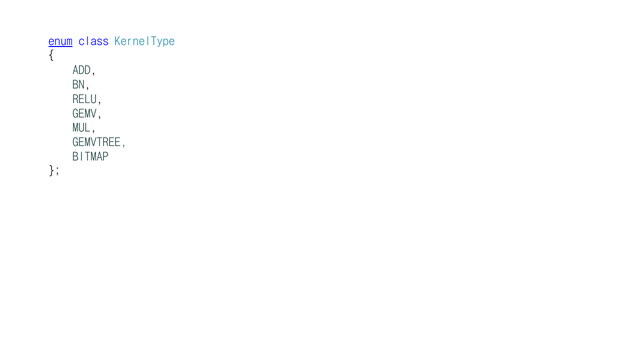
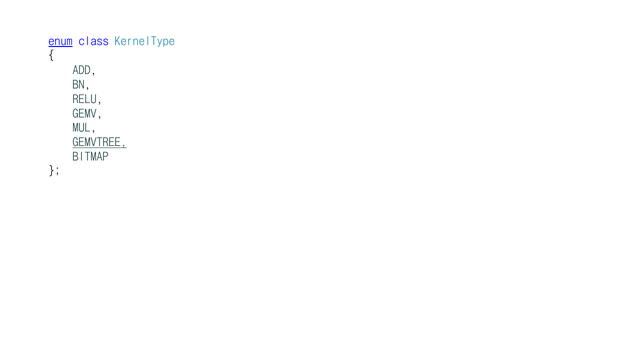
GEMVTREE underline: none -> present (100, 142)
